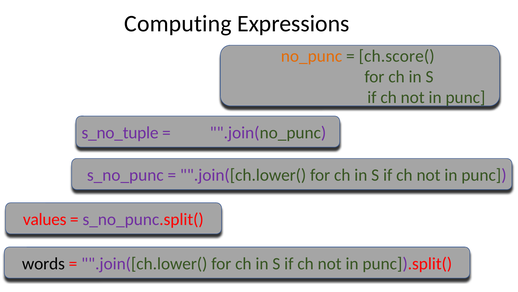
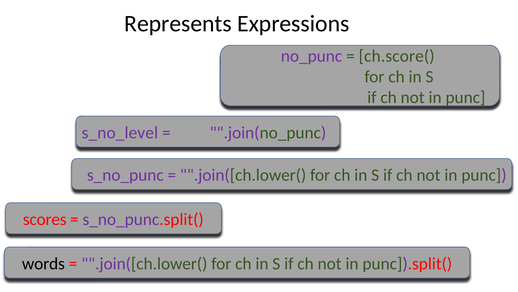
Computing: Computing -> Represents (178, 24)
no_punc colour: orange -> purple (312, 56)
s_no_tuple: s_no_tuple -> s_no_level (120, 133)
values: values -> scores (45, 219)
